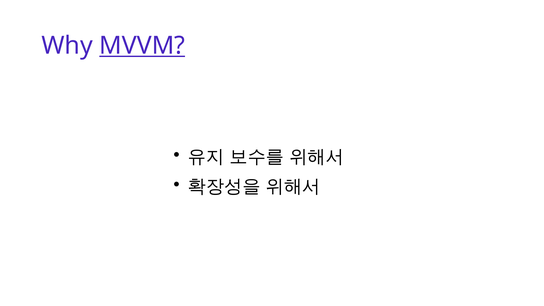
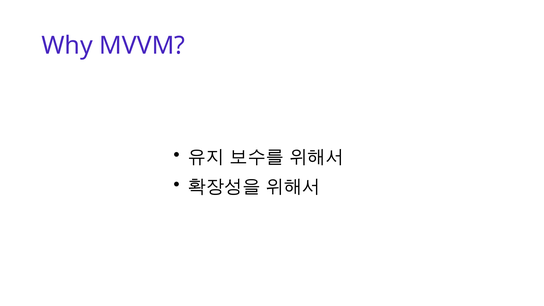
MVVM underline: present -> none (142, 46)
